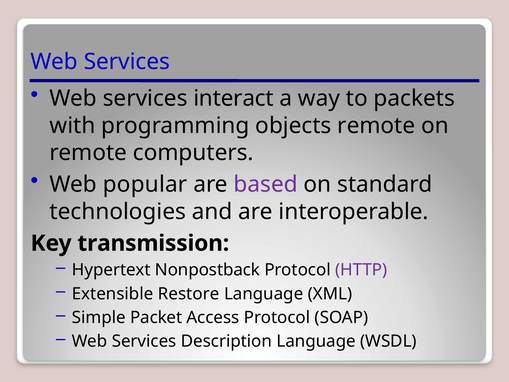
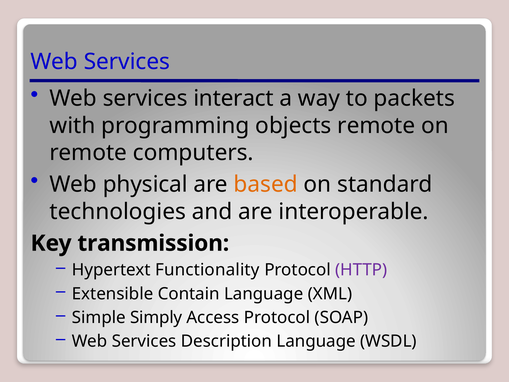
popular: popular -> physical (145, 184)
based colour: purple -> orange (266, 184)
Nonpostback: Nonpostback -> Functionality (207, 270)
Restore: Restore -> Contain (189, 294)
Packet: Packet -> Simply (156, 317)
